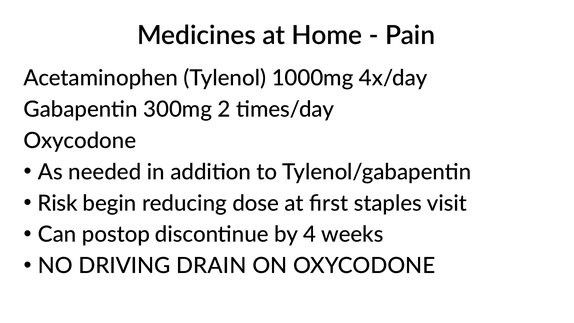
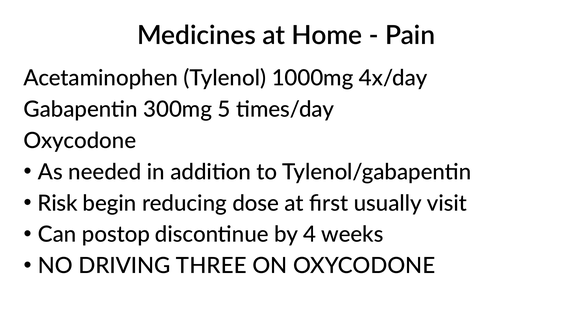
2: 2 -> 5 (224, 109)
staples: staples -> usually (388, 203)
DRAIN: DRAIN -> THREE (211, 266)
